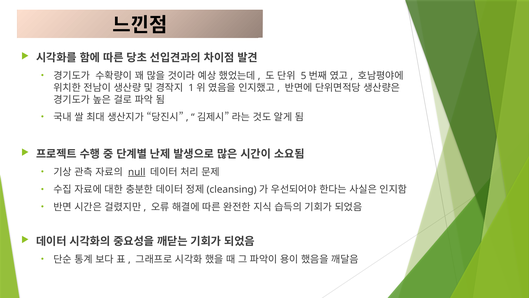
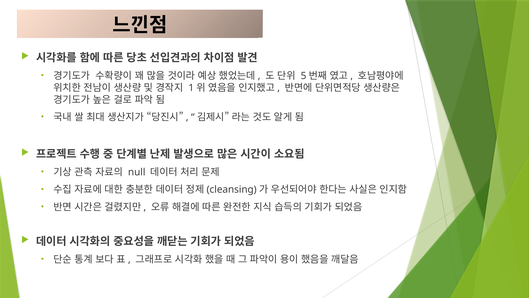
null underline: present -> none (137, 172)
